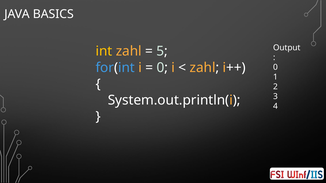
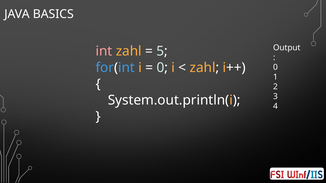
int colour: yellow -> pink (104, 51)
